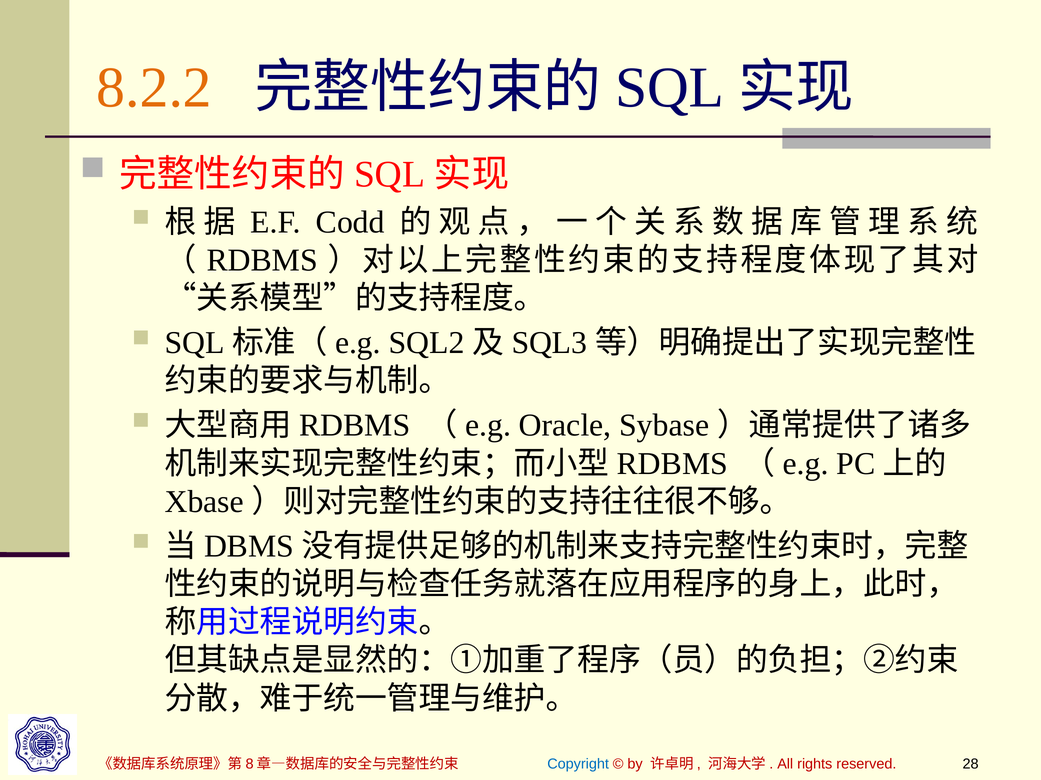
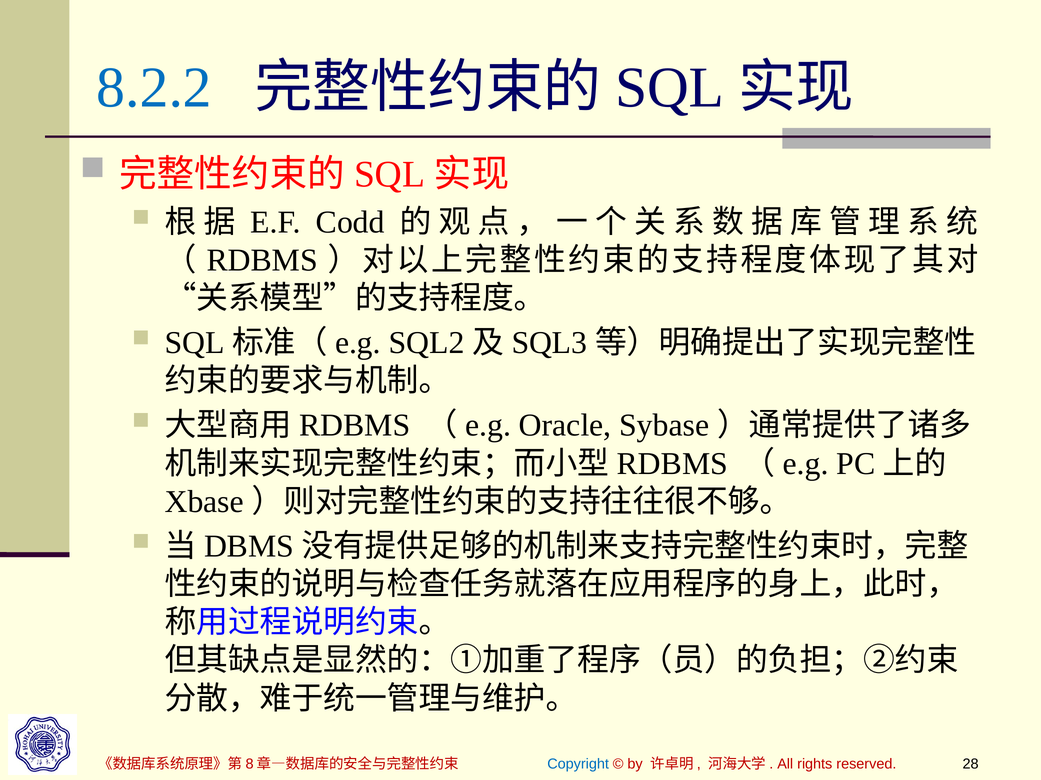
8.2.2 colour: orange -> blue (154, 88)
